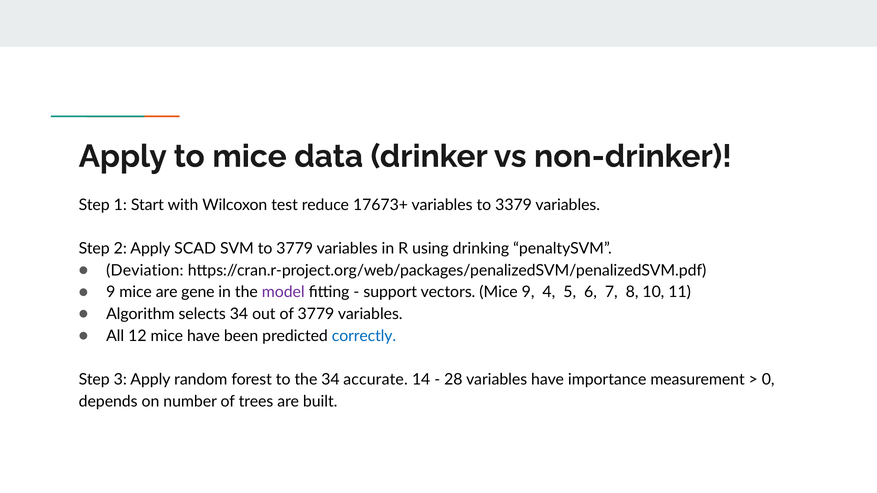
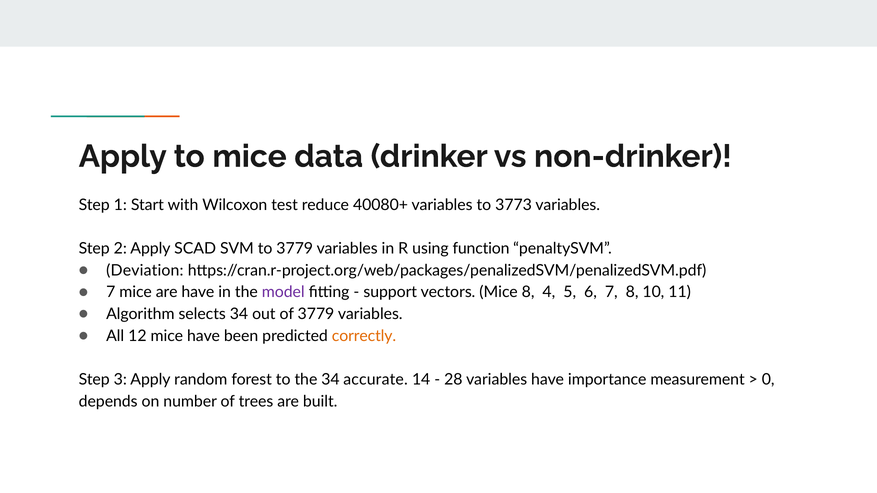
17673+: 17673+ -> 40080+ (380, 205)
3379: 3379 -> 3773 (514, 205)
drinking: drinking -> function (481, 249)
9: 9 -> 7 (111, 292)
are gene: gene -> have (198, 292)
Mice 9: 9 -> 8 (528, 292)
correctly colour: blue -> orange (364, 336)
